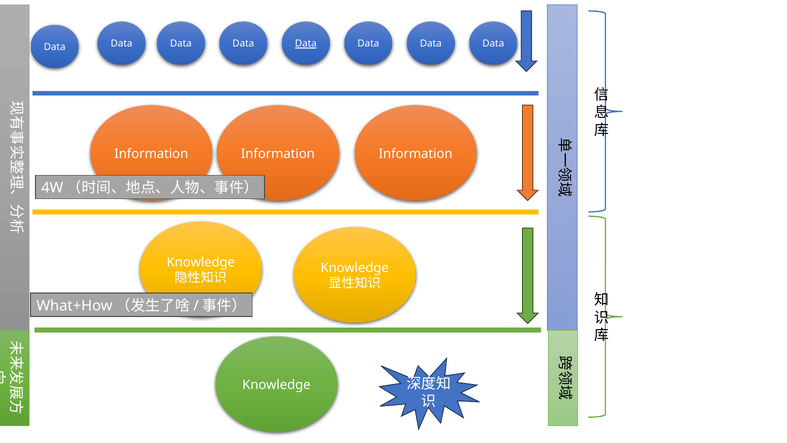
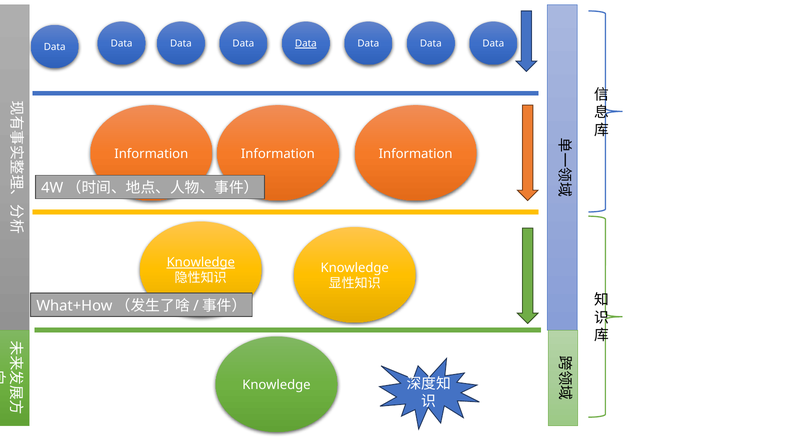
Knowledge underline: none -> present (201, 262)
